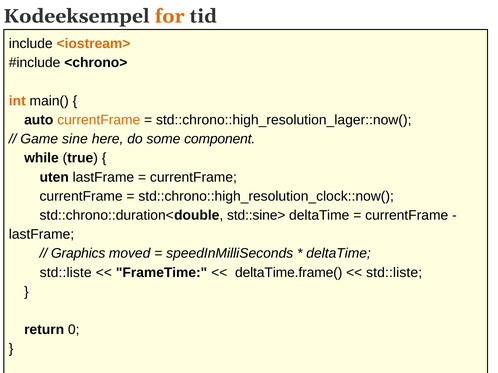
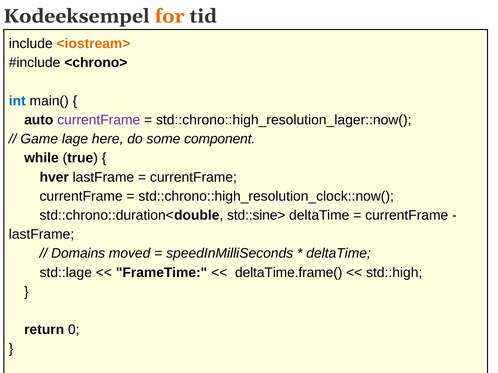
int colour: orange -> blue (17, 101)
currentFrame colour: orange -> purple (99, 120)
sine: sine -> lage (75, 139)
uten: uten -> hver (54, 177)
Graphics: Graphics -> Domains (78, 254)
std::liste: std::liste -> std::lage (66, 273)
std::liste: std::liste -> std::high (394, 273)
